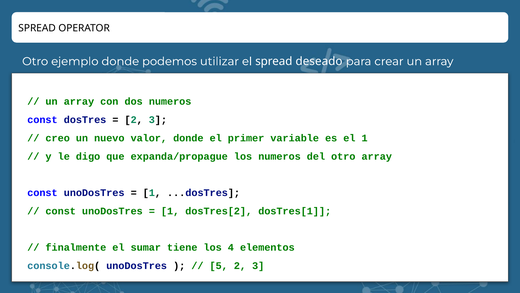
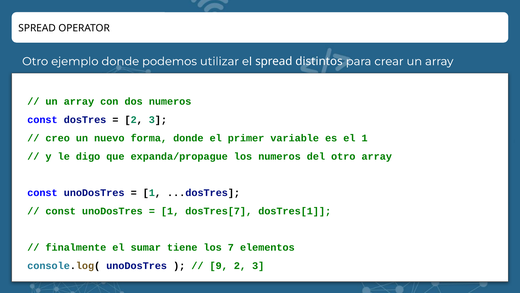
deseado: deseado -> distintos (319, 61)
valor: valor -> forma (149, 138)
dosTres[2: dosTres[2 -> dosTres[7 (219, 211)
4: 4 -> 7 (231, 247)
5: 5 -> 9 (219, 265)
